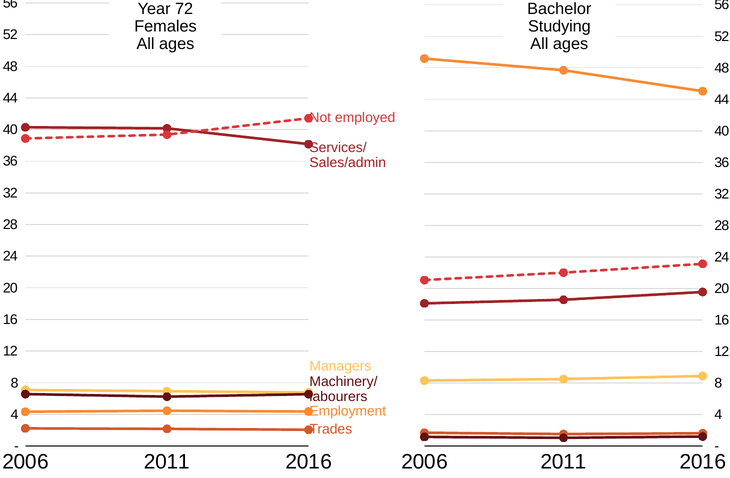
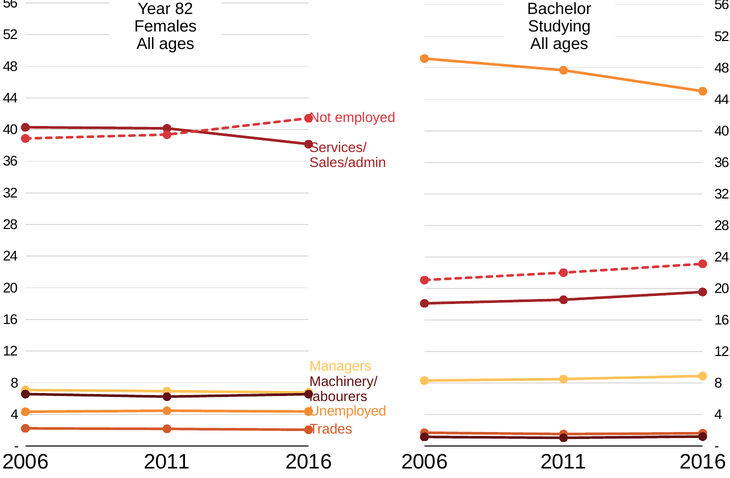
72: 72 -> 82 (184, 9)
Employment: Employment -> Unemployed (348, 411)
